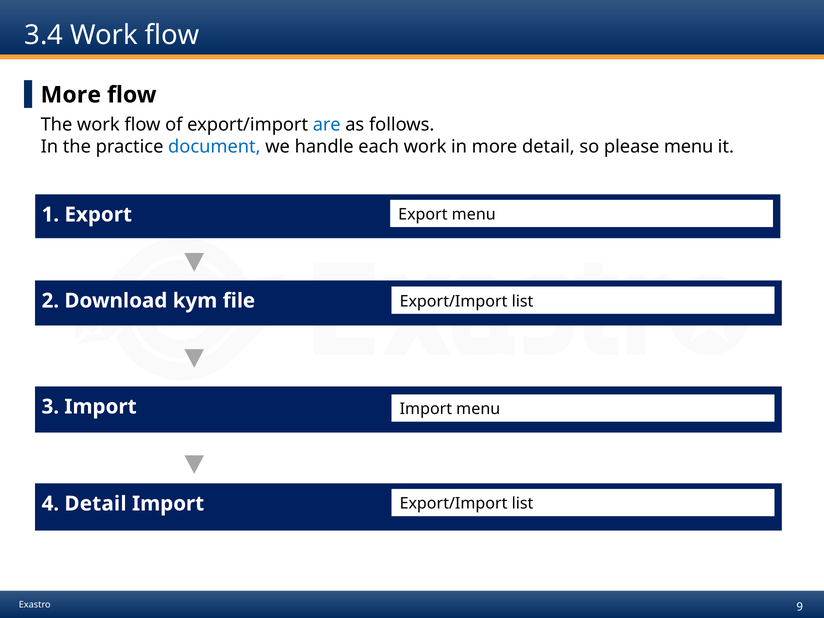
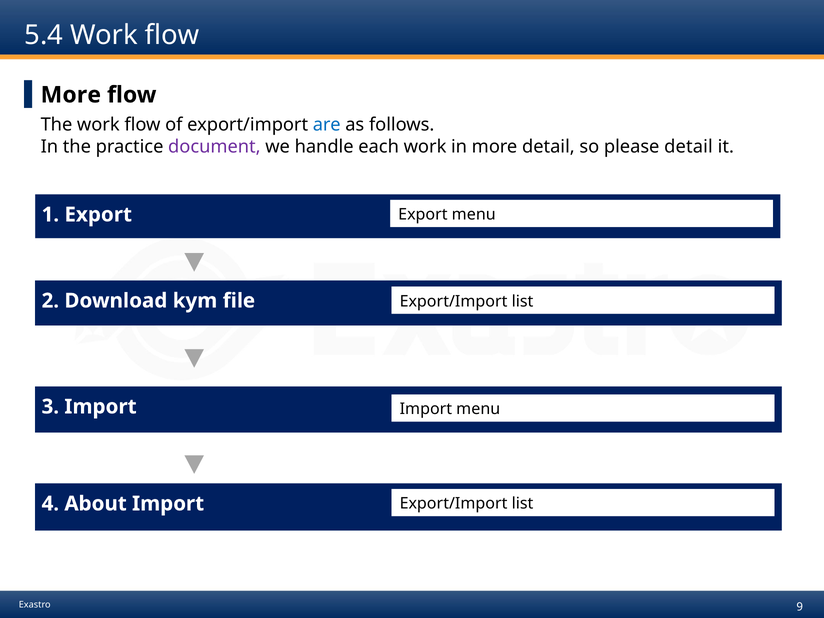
3.4: 3.4 -> 5.4 (44, 35)
document colour: blue -> purple (214, 147)
please menu: menu -> detail (688, 147)
4 Detail: Detail -> About (96, 504)
